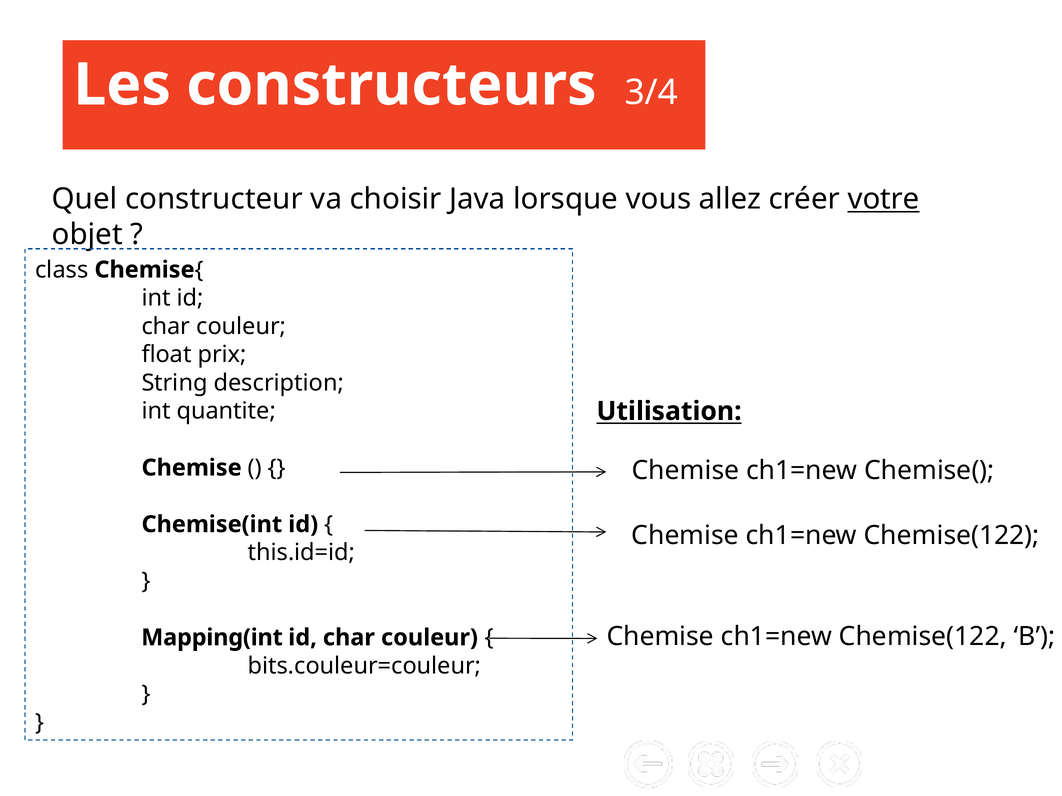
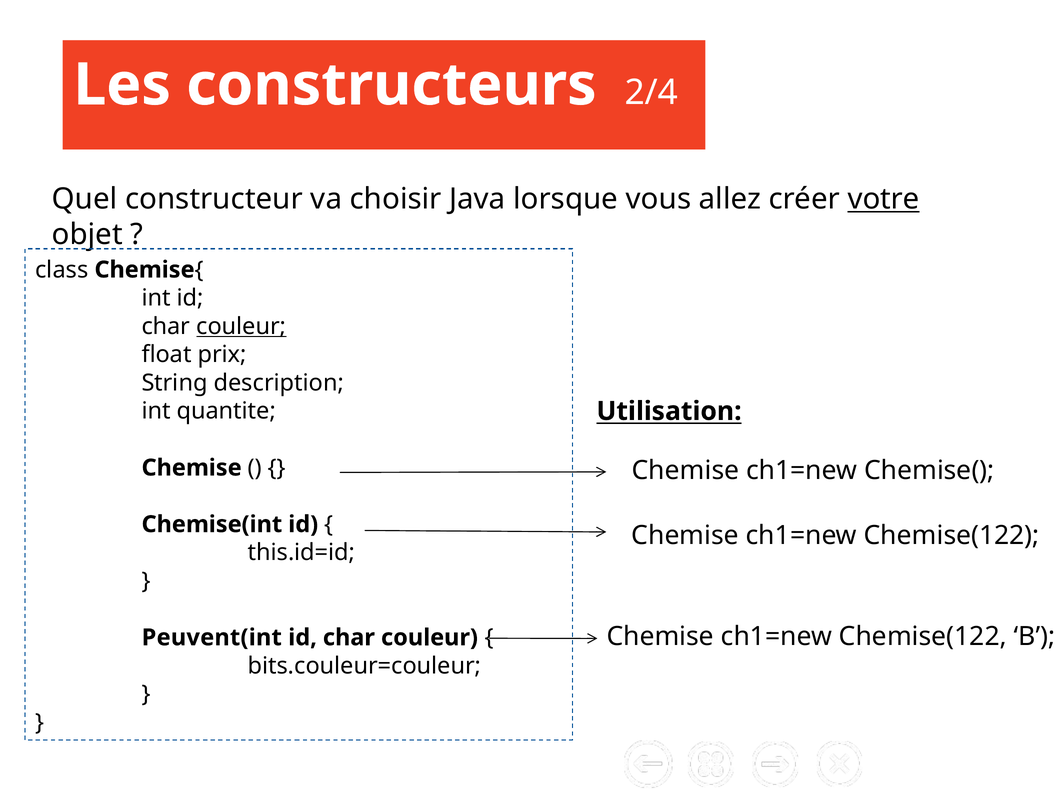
3/4: 3/4 -> 2/4 (651, 93)
couleur underline: none -> present (241, 327)
Mapping(int: Mapping(int -> Peuvent(int (212, 638)
